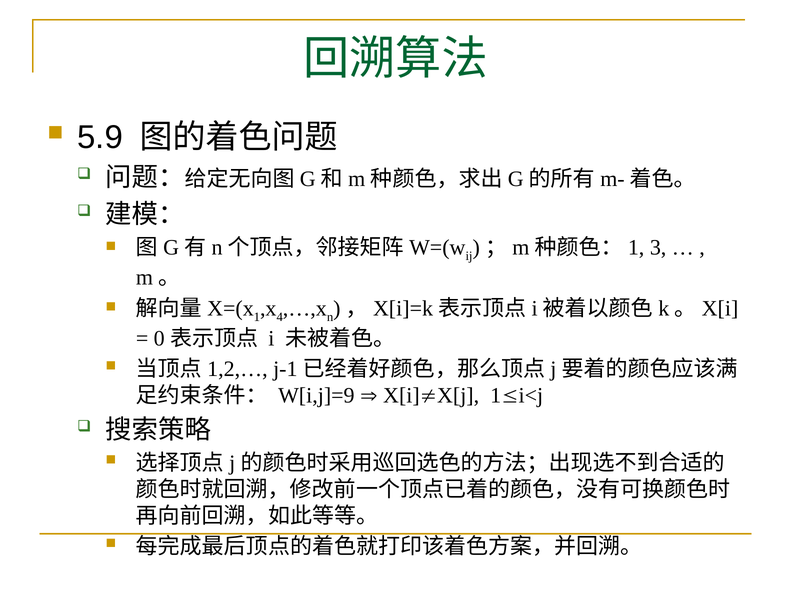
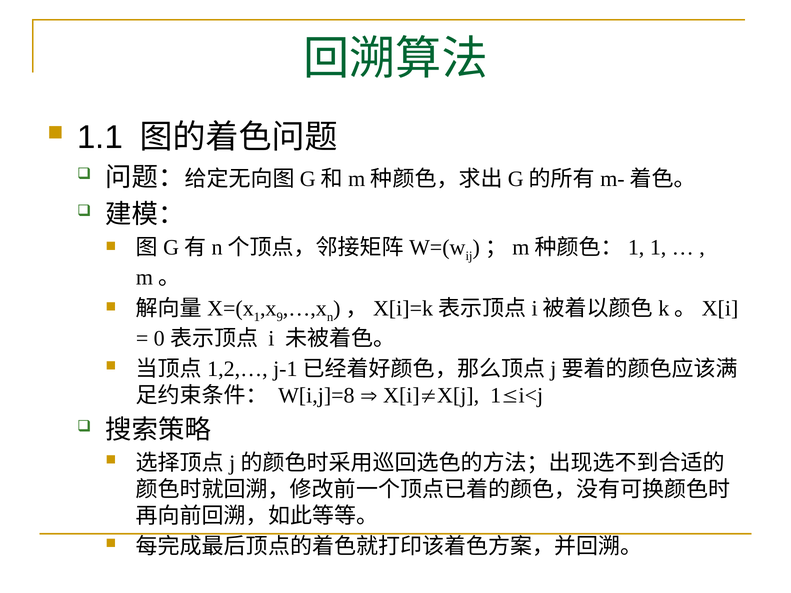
5.9: 5.9 -> 1.1 (100, 137)
3: 3 -> 1 (658, 248)
4: 4 -> 9 (280, 317)
W[i,j]=9: W[i,j]=9 -> W[i,j]=8 (316, 396)
